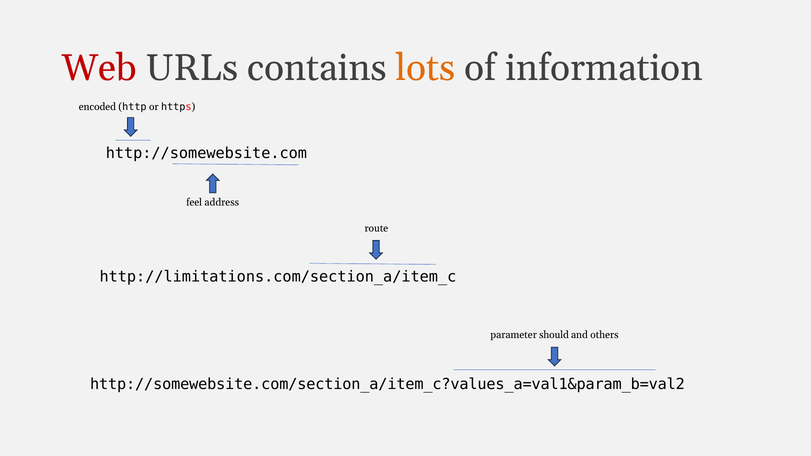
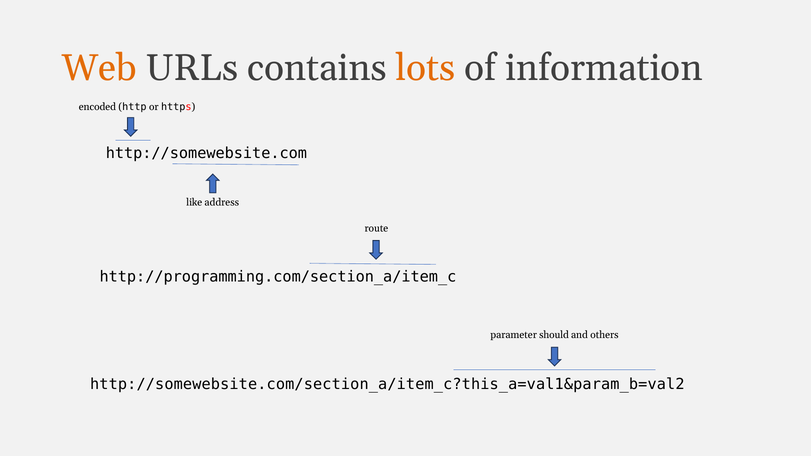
Web colour: red -> orange (99, 68)
feel: feel -> like (194, 203)
http://limitations.com/section_a/item_c: http://limitations.com/section_a/item_c -> http://programming.com/section_a/item_c (278, 277)
http://somewebsite.com/section_a/item_c?values_a=val1&param_b=val2: http://somewebsite.com/section_a/item_c?values_a=val1&param_b=val2 -> http://somewebsite.com/section_a/item_c?this_a=val1&param_b=val2 (387, 384)
